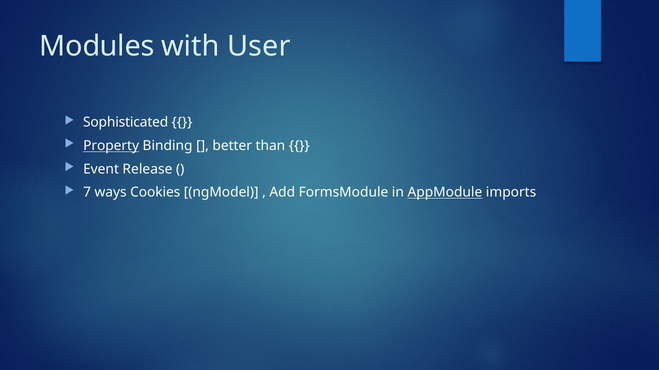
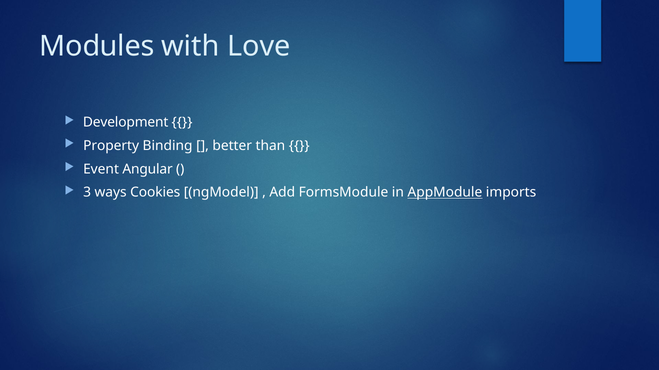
User: User -> Love (259, 46)
Sophisticated: Sophisticated -> Development (126, 123)
Property underline: present -> none (111, 146)
Release: Release -> Angular (148, 169)
7: 7 -> 3 (87, 193)
